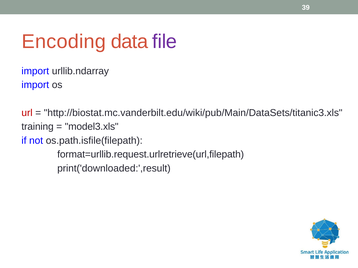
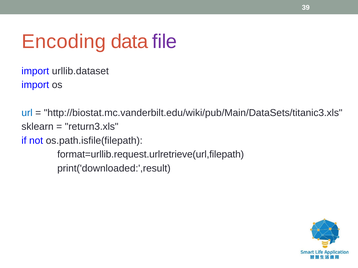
urllib.ndarray: urllib.ndarray -> urllib.dataset (80, 71)
url colour: red -> blue (27, 113)
training: training -> sklearn (38, 127)
model3.xls: model3.xls -> return3.xls (92, 127)
